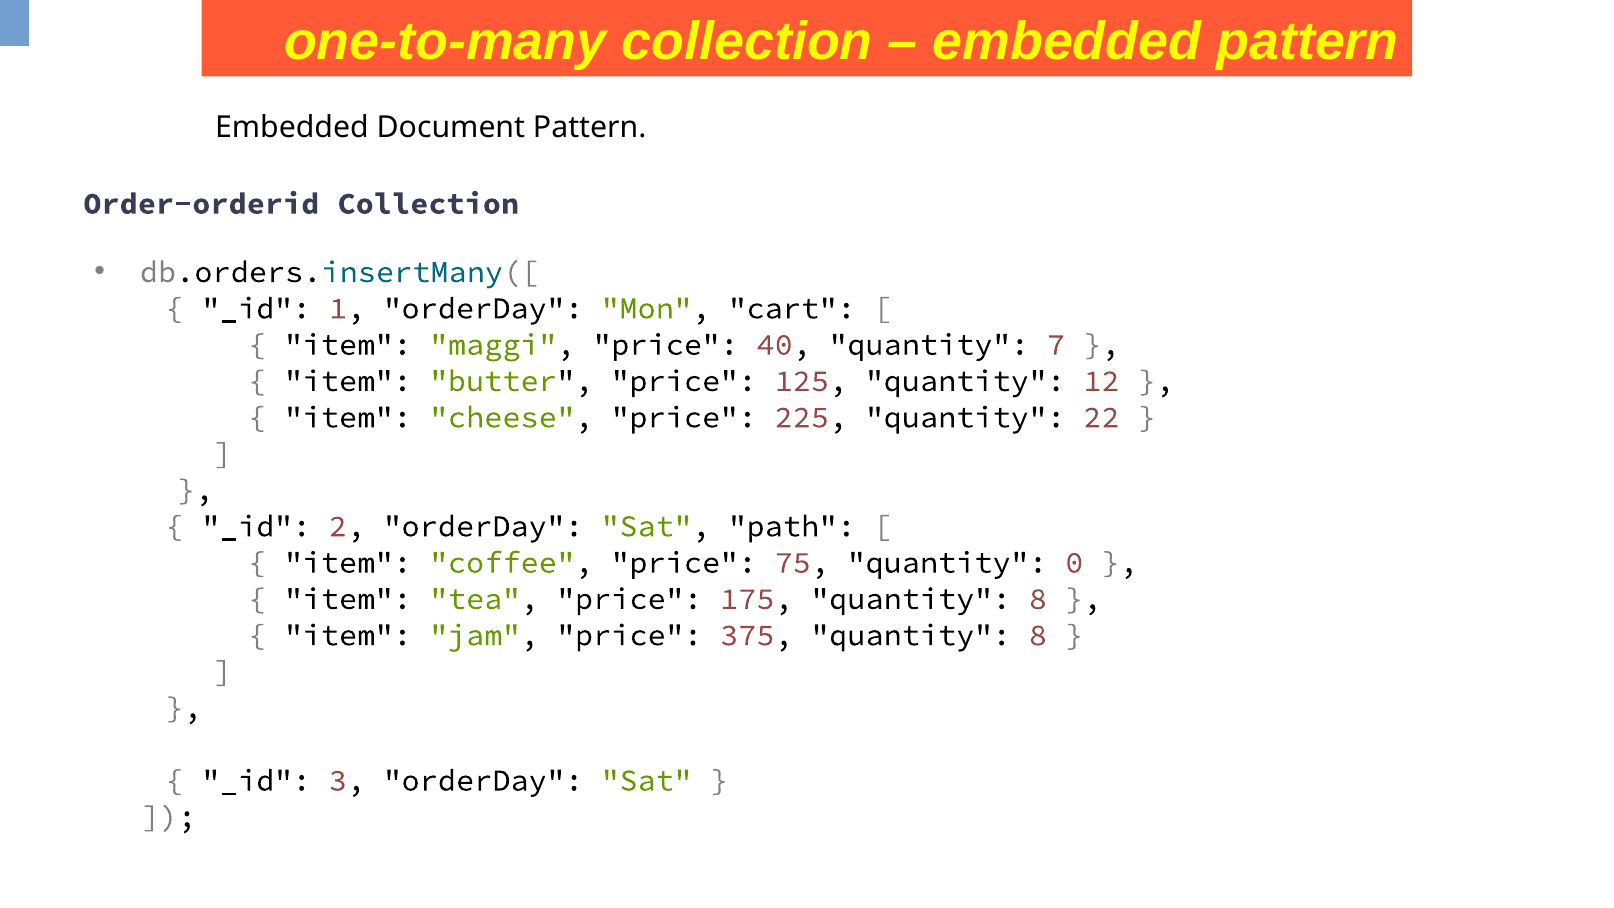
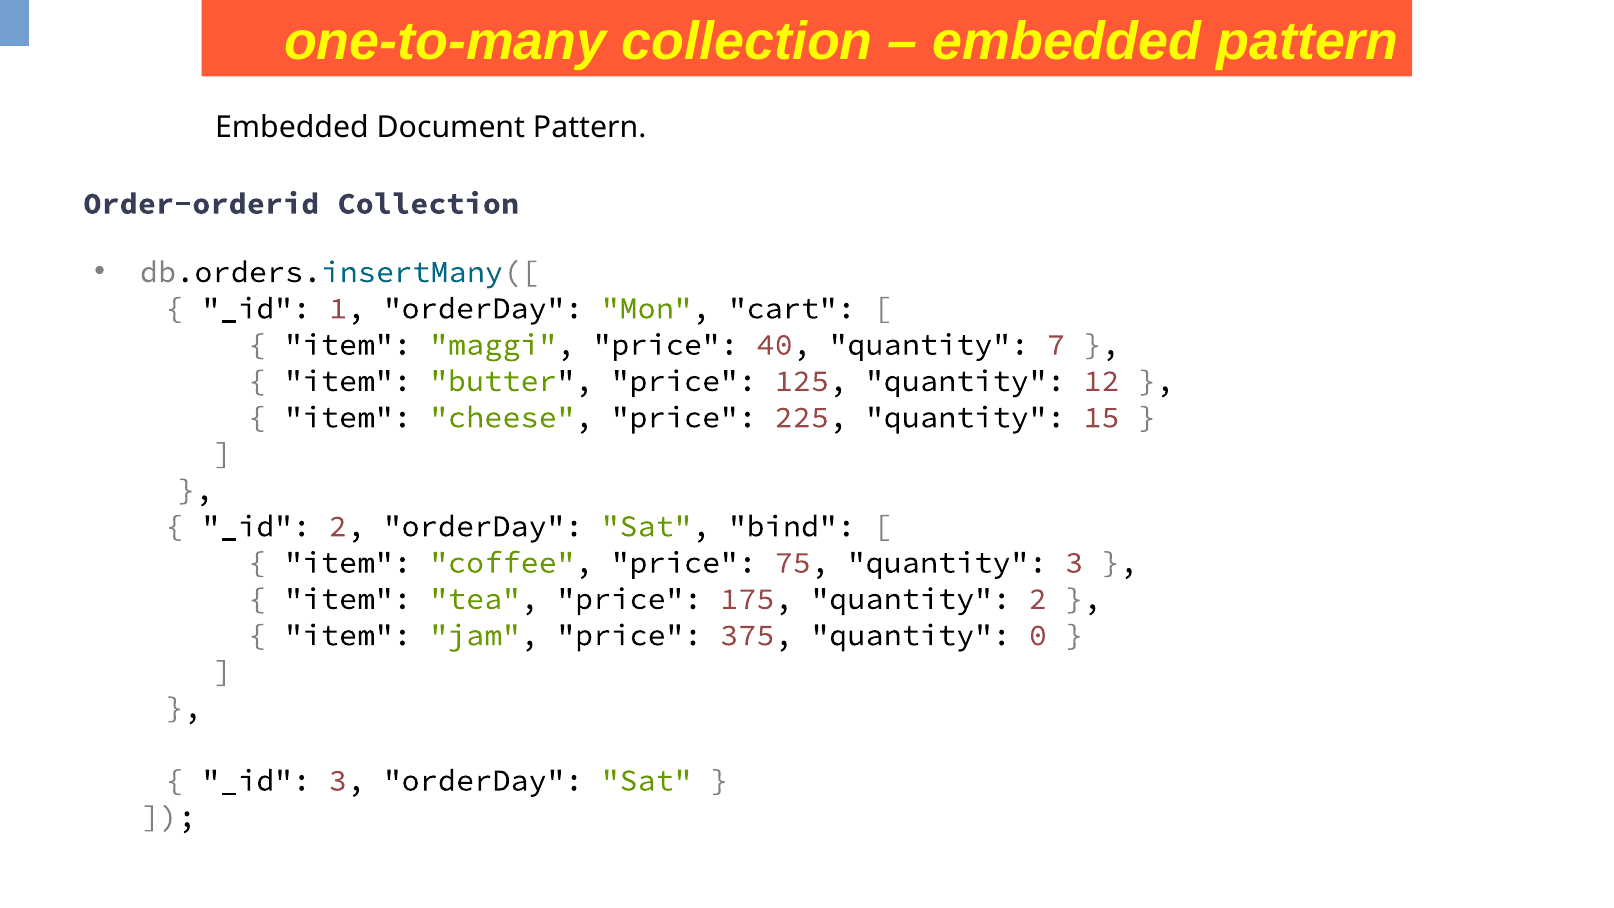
22: 22 -> 15 (1101, 417)
path: path -> bind (792, 526)
quantity 0: 0 -> 3 (1074, 563)
175 quantity 8: 8 -> 2 (1038, 599)
375 quantity 8: 8 -> 0 (1038, 635)
